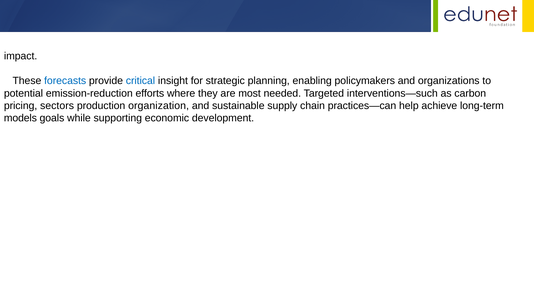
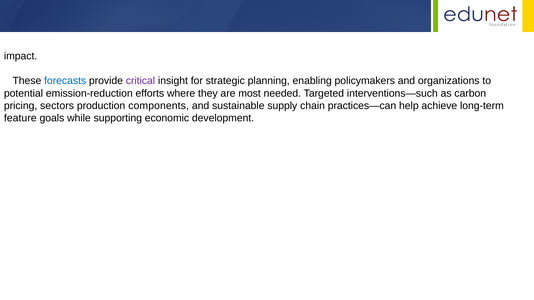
critical colour: blue -> purple (140, 81)
organization: organization -> components (159, 106)
models: models -> feature (20, 118)
